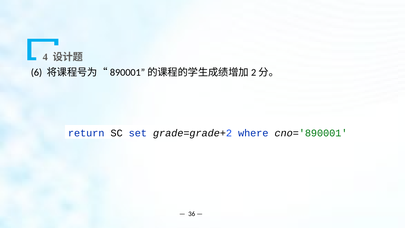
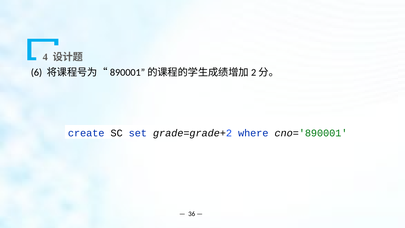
return: return -> create (86, 133)
